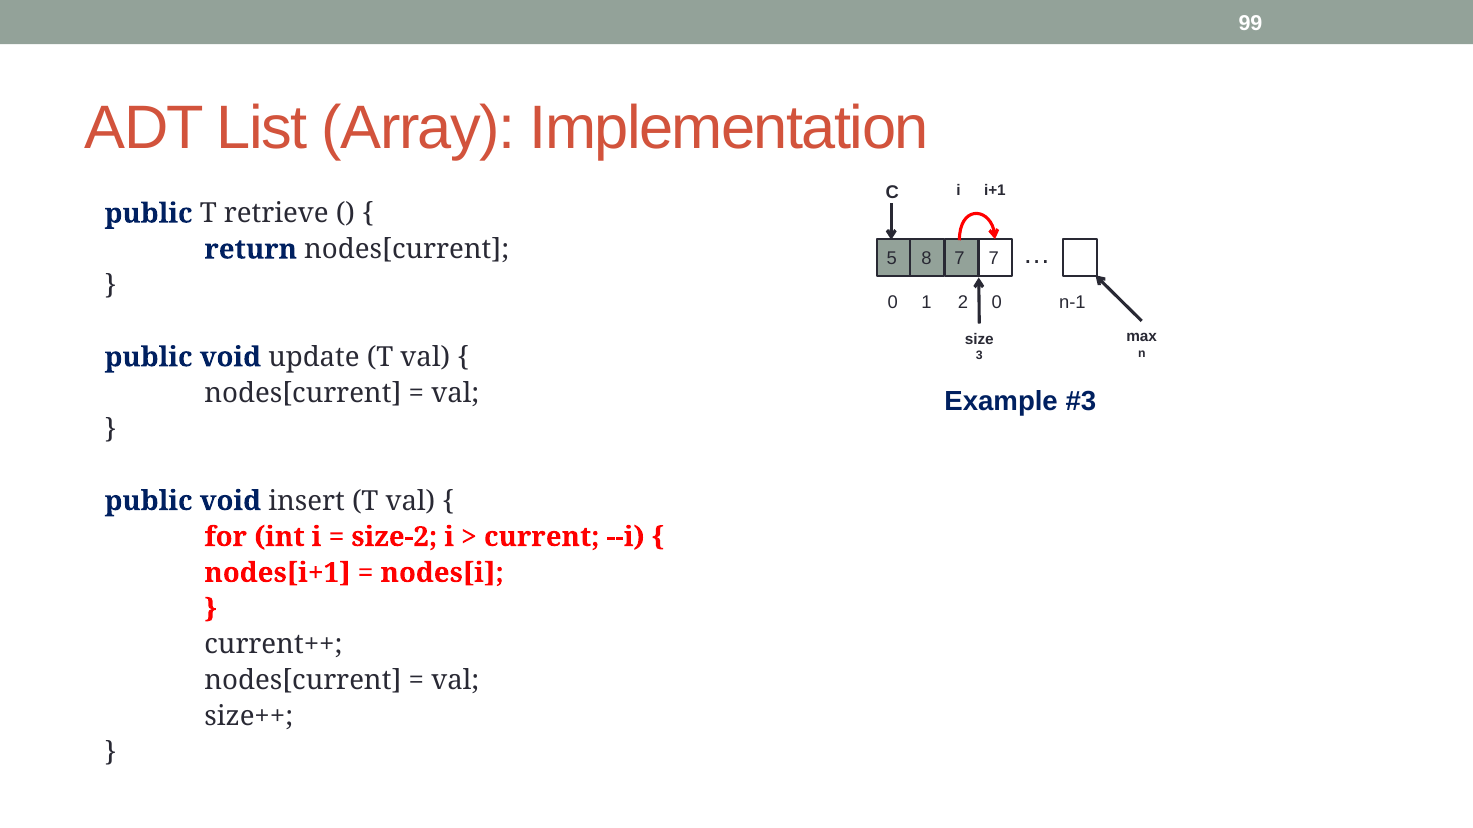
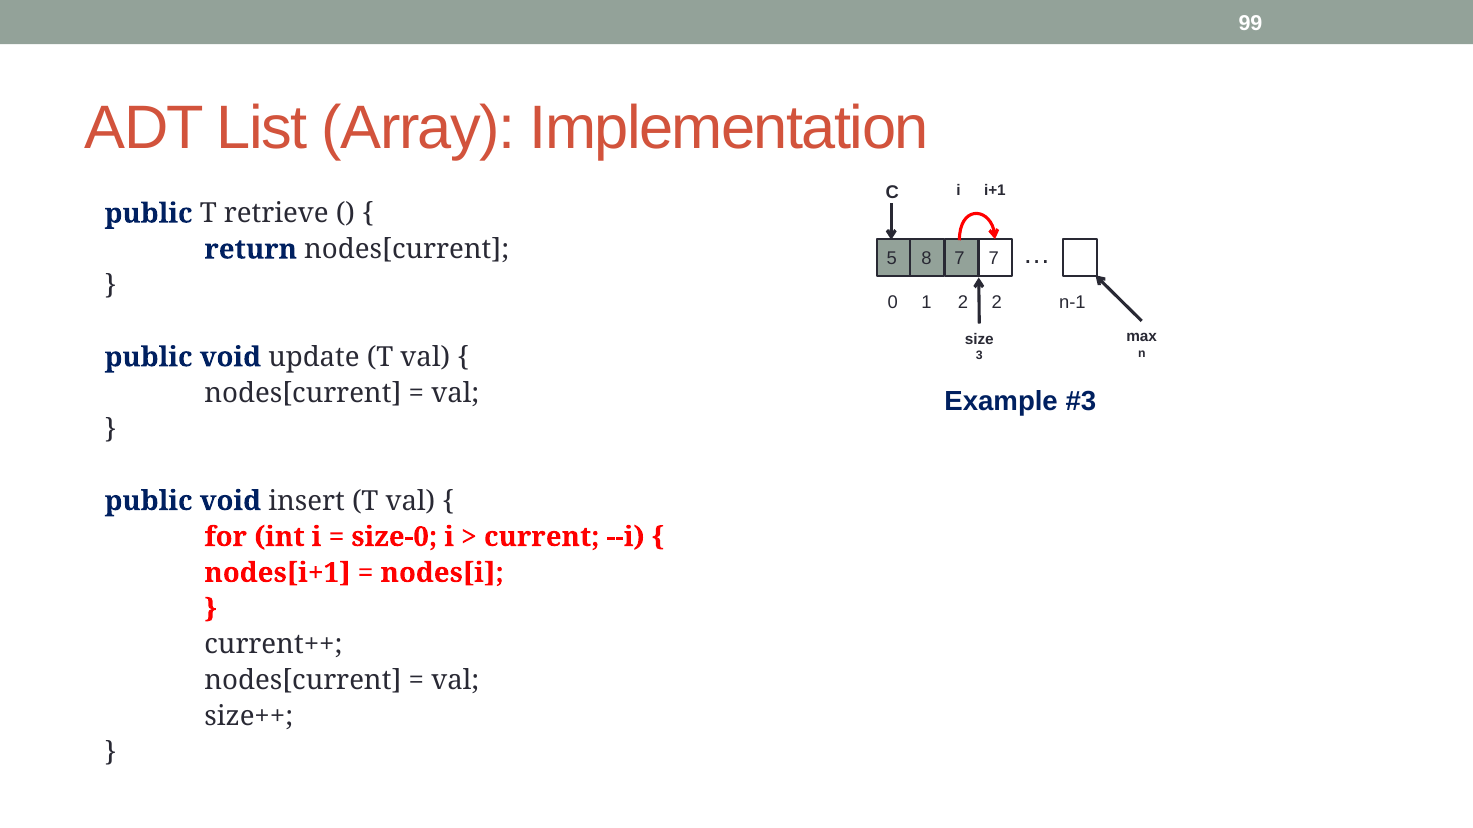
2 0: 0 -> 2 (997, 303)
size-2: size-2 -> size-0 (394, 537)
